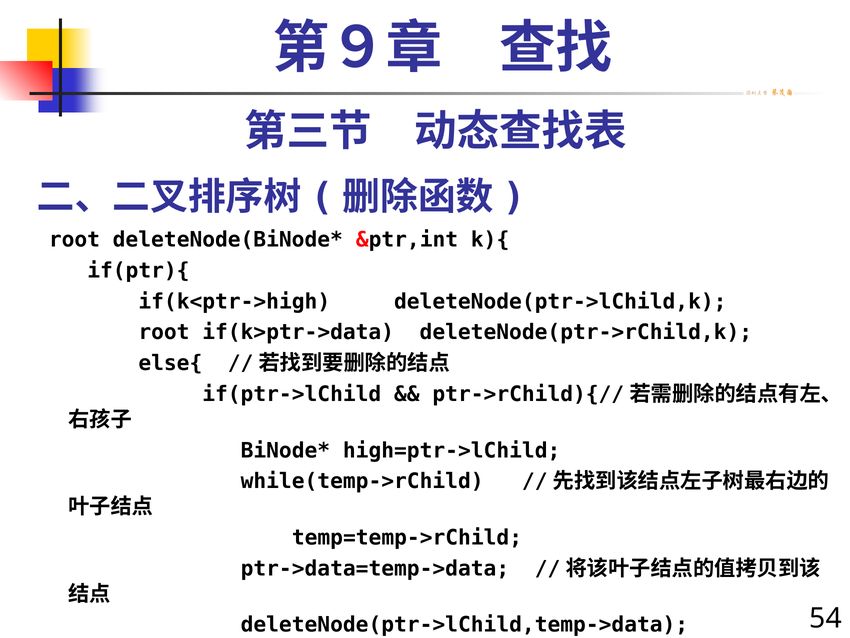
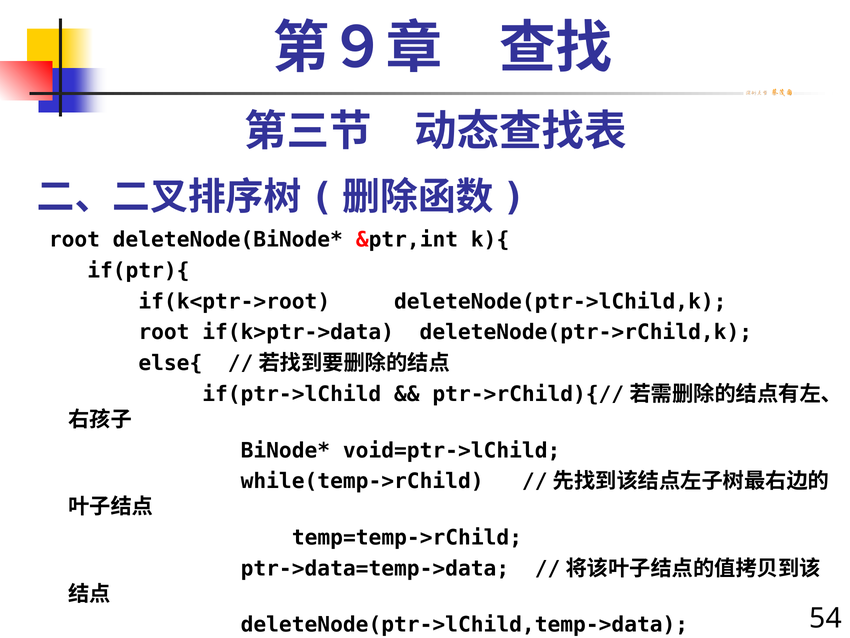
if(k<ptr->high: if(k<ptr->high -> if(k<ptr->root (234, 301)
high=ptr->lChild: high=ptr->lChild -> void=ptr->lChild (452, 450)
